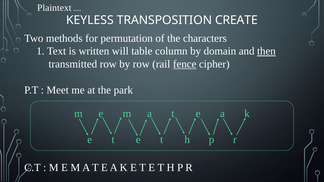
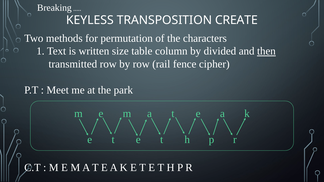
Plaintext: Plaintext -> Breaking (54, 8)
will: will -> size (120, 51)
domain: domain -> divided (220, 51)
fence underline: present -> none (185, 64)
